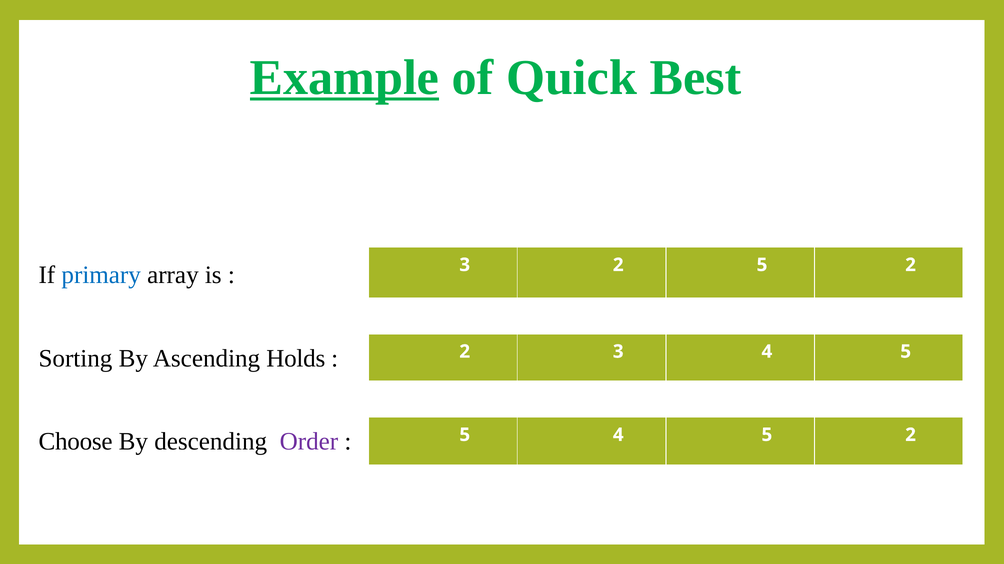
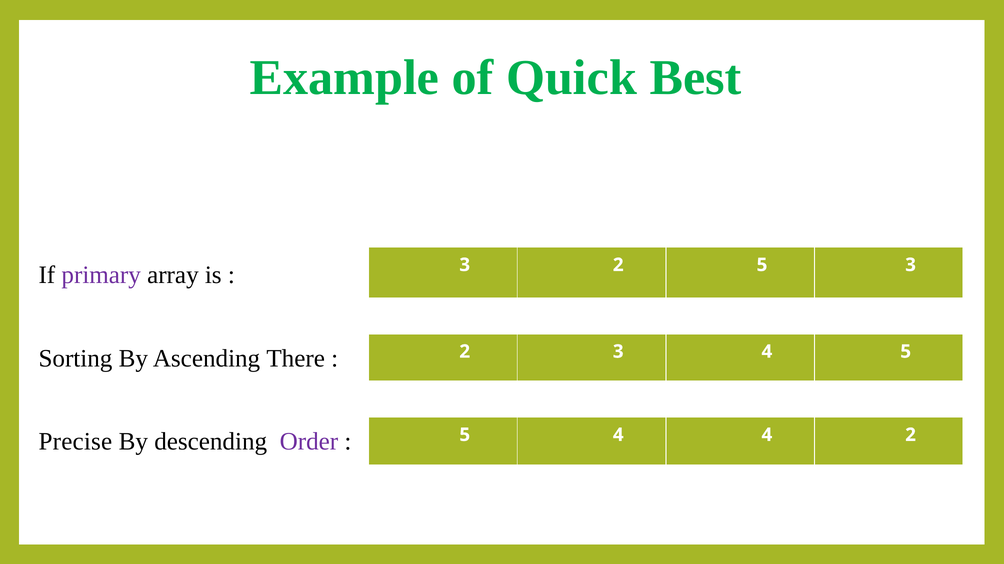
Example underline: present -> none (345, 78)
2 5 2: 2 -> 3 (911, 265)
primary colour: blue -> purple (101, 275)
Holds: Holds -> There (296, 359)
Choose: Choose -> Precise (75, 442)
5 4 5: 5 -> 4 (767, 435)
